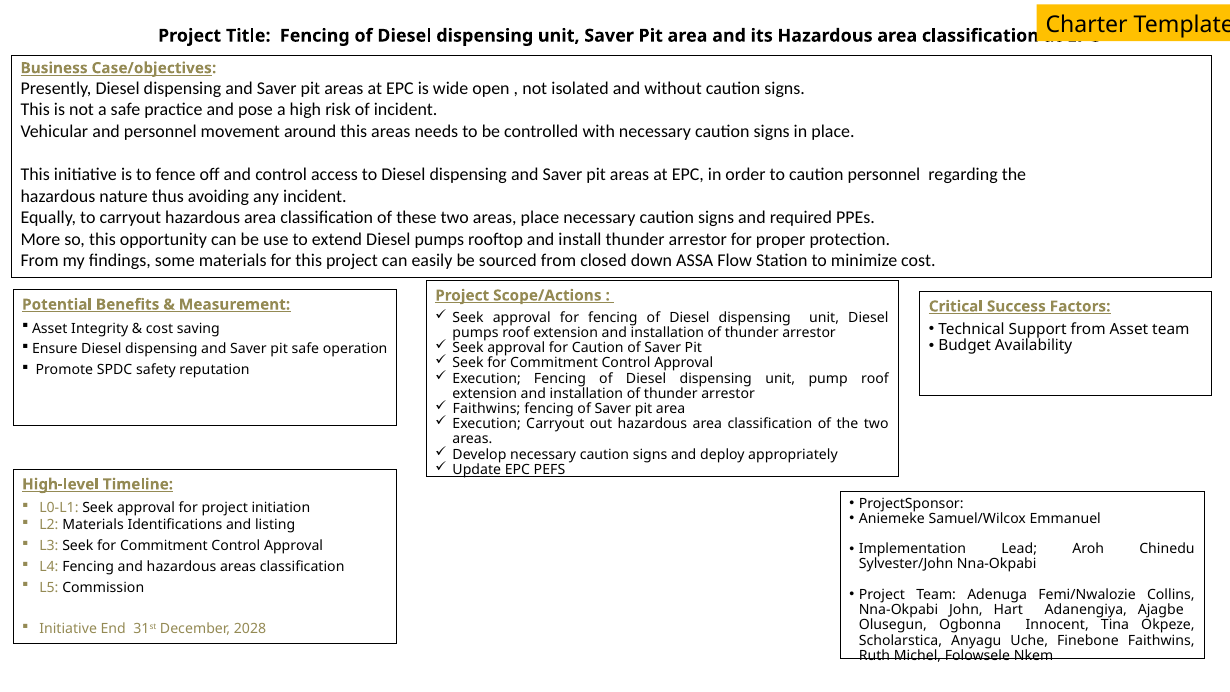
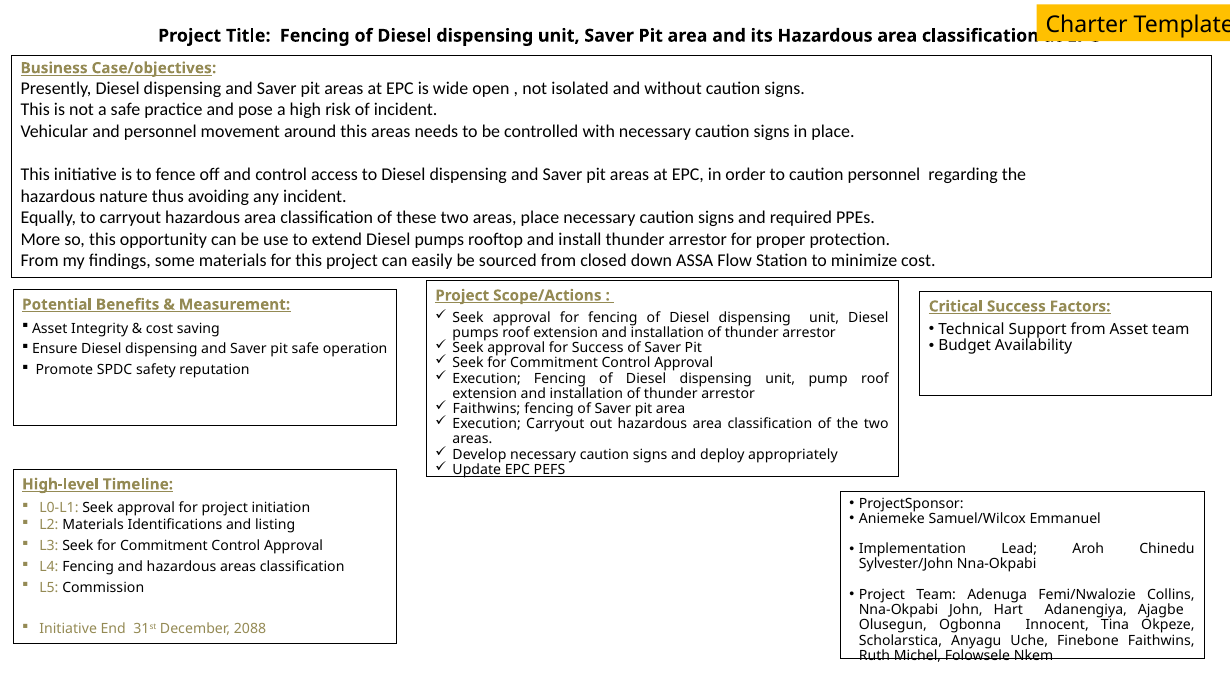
for Caution: Caution -> Success (598, 348)
2028: 2028 -> 2088 (250, 629)
